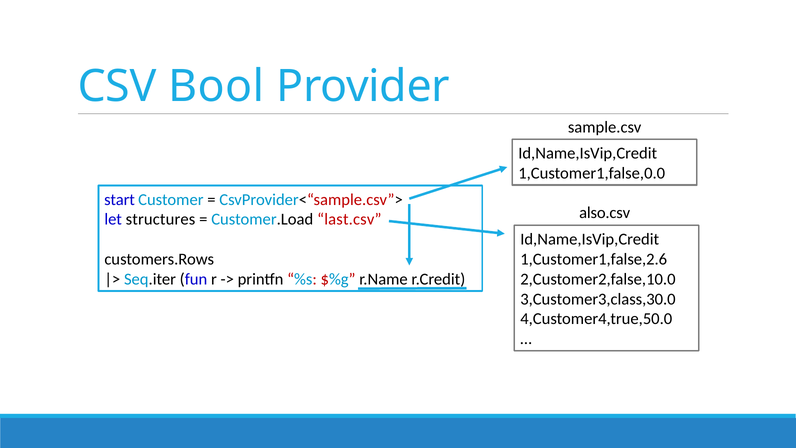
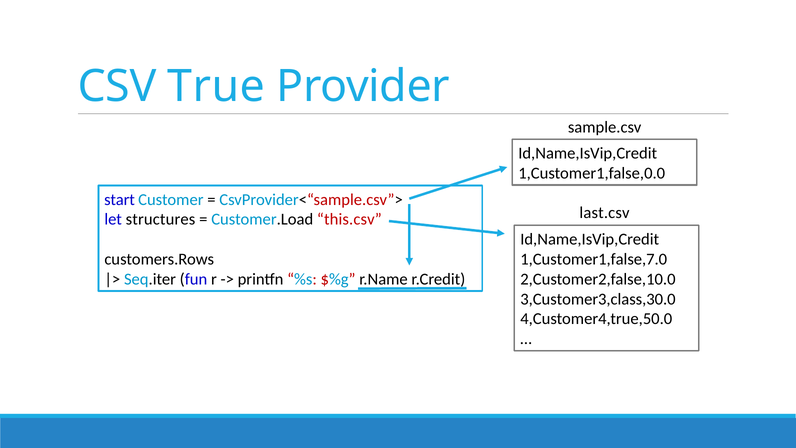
Bool: Bool -> True (216, 87)
also.csv: also.csv -> last.csv (604, 213)
last.csv: last.csv -> this.csv (349, 219)
1,Customer1,false,2.6: 1,Customer1,false,2.6 -> 1,Customer1,false,7.0 (594, 259)
